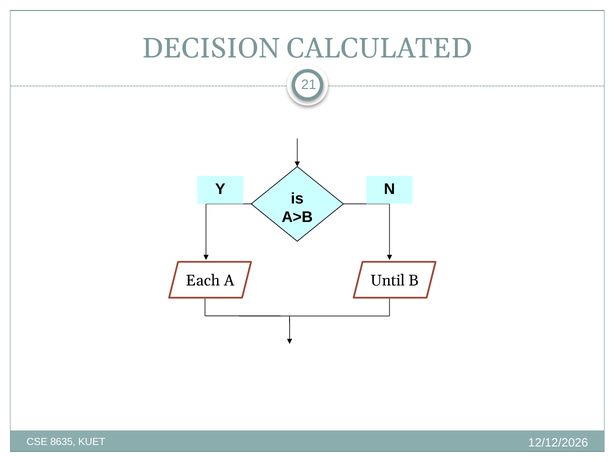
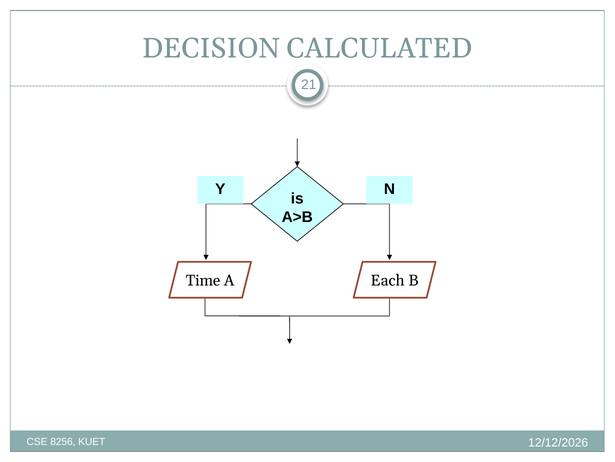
Each: Each -> Time (203, 280)
Until: Until -> Each (388, 280)
8635: 8635 -> 8256 (63, 441)
